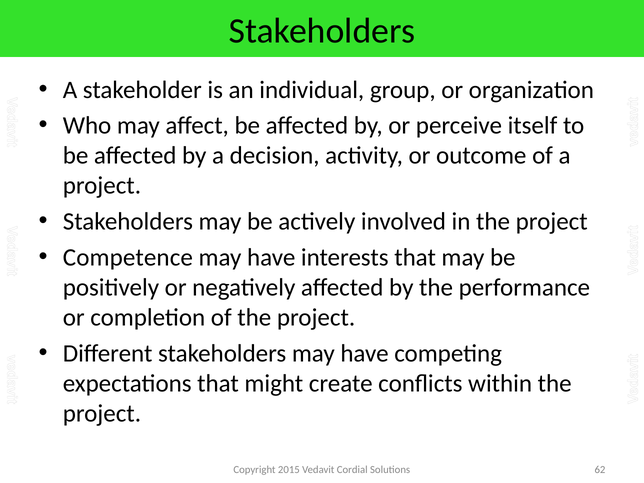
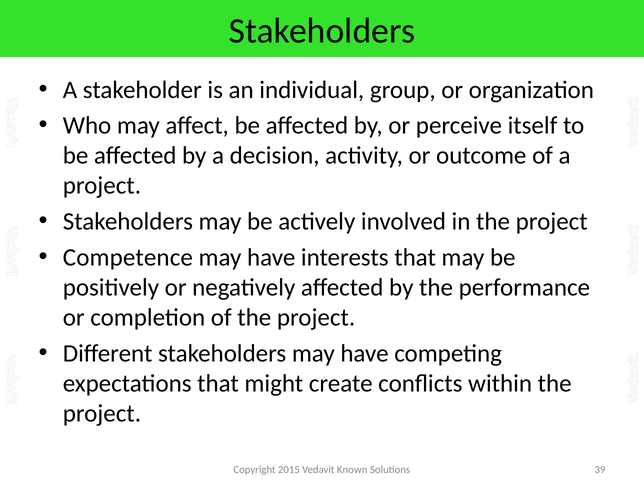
Cordial: Cordial -> Known (352, 470)
62: 62 -> 39 (600, 470)
